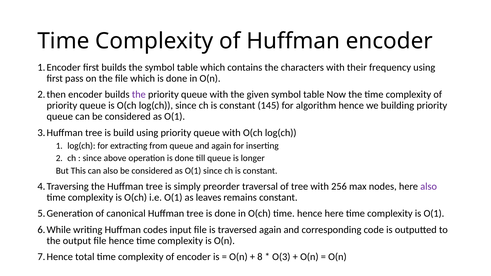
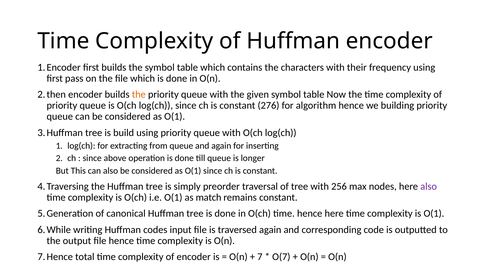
the colour: purple -> orange (139, 95)
145: 145 -> 276 (268, 106)
leaves: leaves -> match (209, 198)
8: 8 -> 7 (260, 257)
O(3: O(3 -> O(7 (281, 257)
